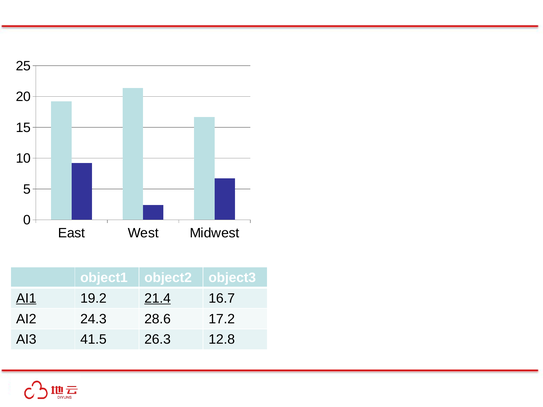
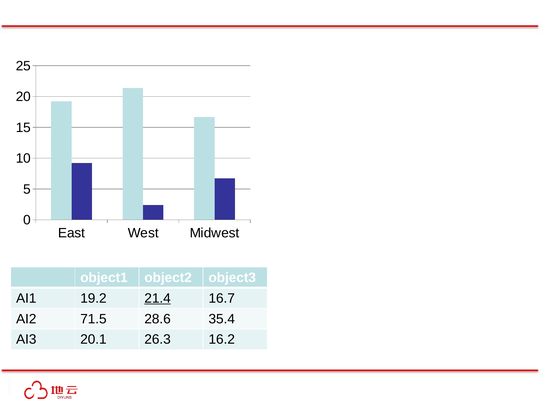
AI1 underline: present -> none (26, 298)
24.3: 24.3 -> 71.5 (93, 319)
17.2: 17.2 -> 35.4 (222, 319)
41.5: 41.5 -> 20.1 (93, 340)
12.8: 12.8 -> 16.2 (222, 340)
